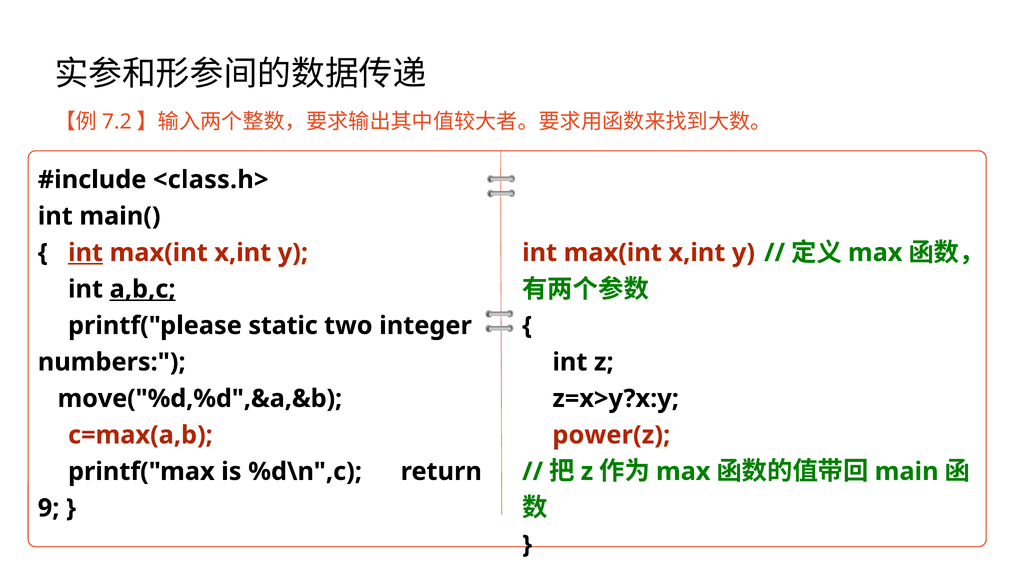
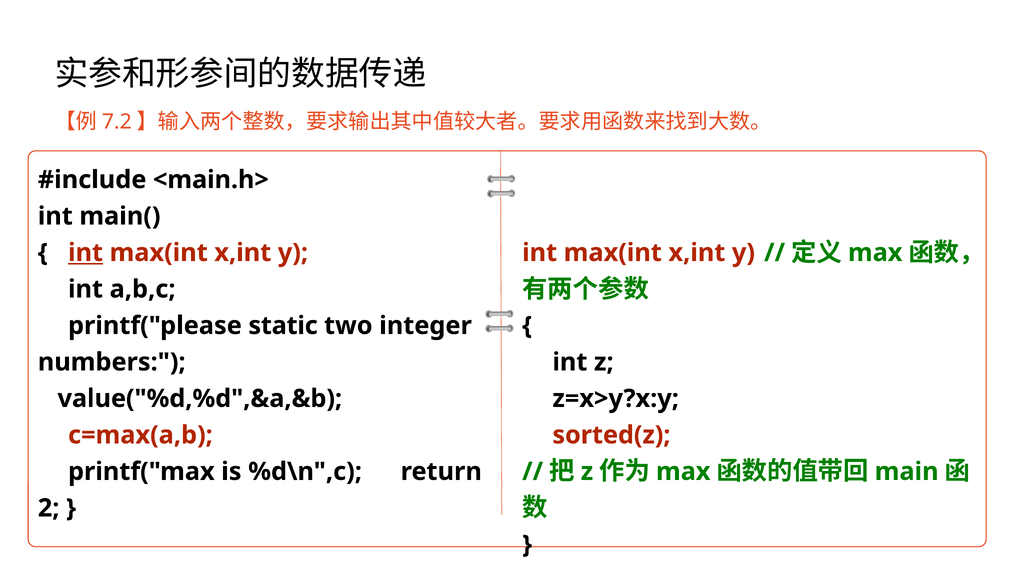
<class.h>: <class.h> -> <main.h> (211, 180)
a,b,c underline: present -> none (143, 289)
move("%d,%d",&a,&b: move("%d,%d",&a,&b -> value("%d,%d",&a,&b (200, 399)
power(z: power(z -> sorted(z (611, 435)
9: 9 -> 2 (49, 508)
